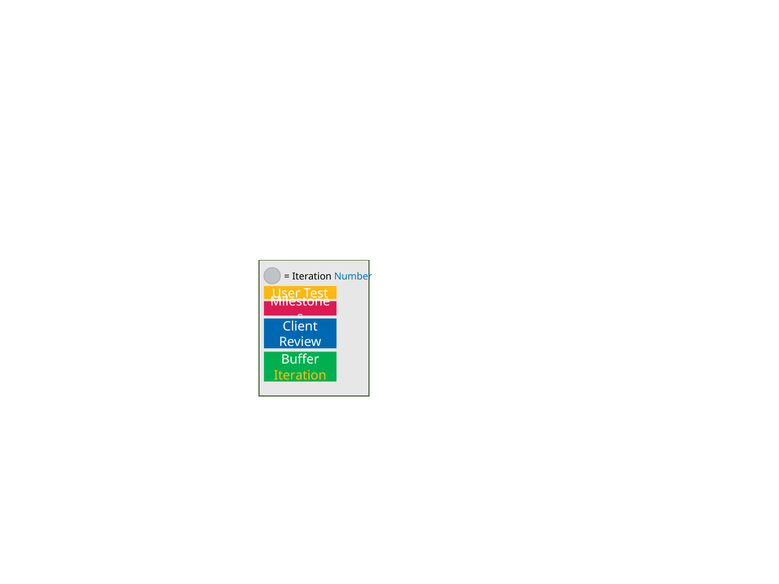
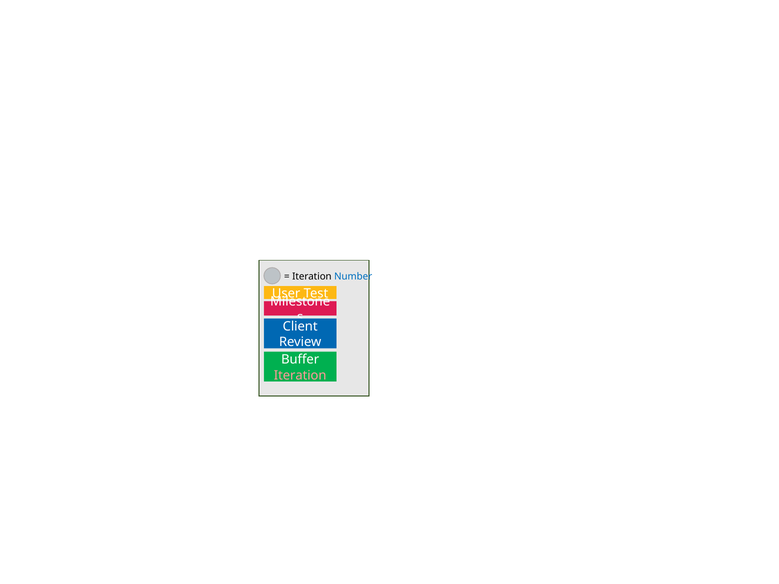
Iteration colour: yellow -> pink (300, 375)
